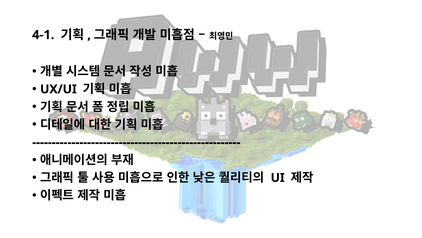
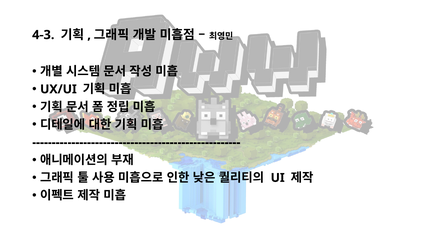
4-1: 4-1 -> 4-3 (43, 35)
